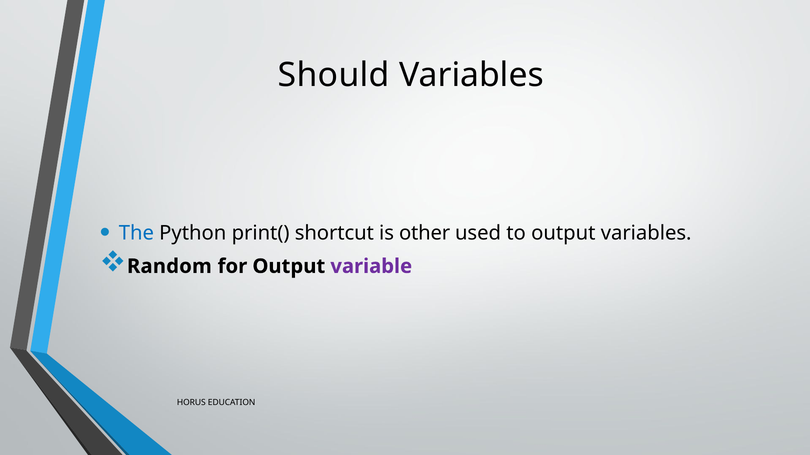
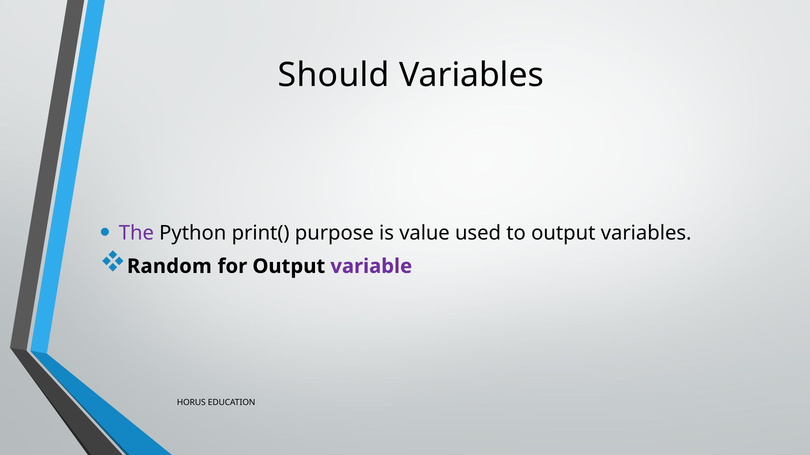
The colour: blue -> purple (136, 233)
shortcut: shortcut -> purpose (334, 233)
other: other -> value (425, 233)
